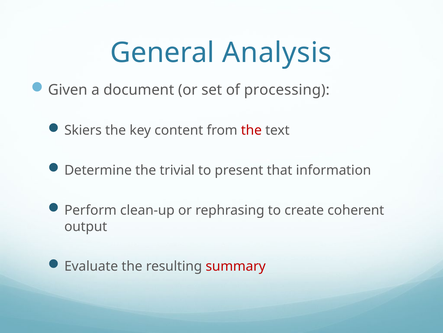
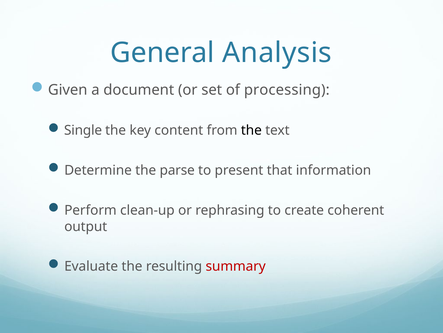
Skiers: Skiers -> Single (83, 130)
the colour: red -> black (251, 130)
trivial: trivial -> parse (177, 170)
